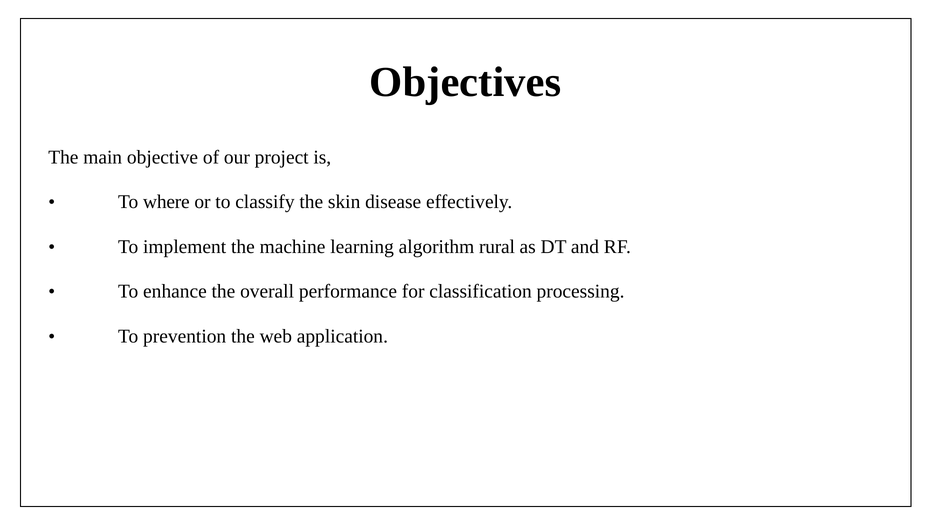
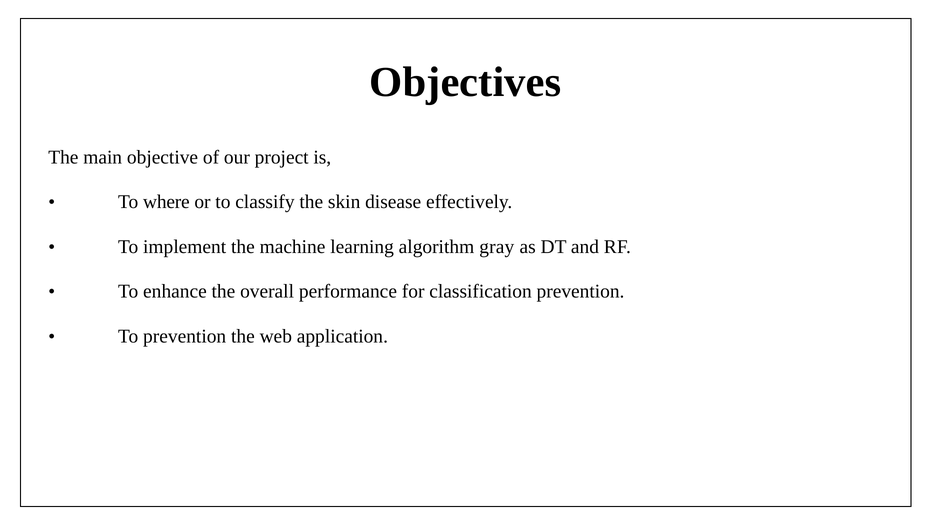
rural: rural -> gray (497, 247)
classification processing: processing -> prevention (581, 291)
